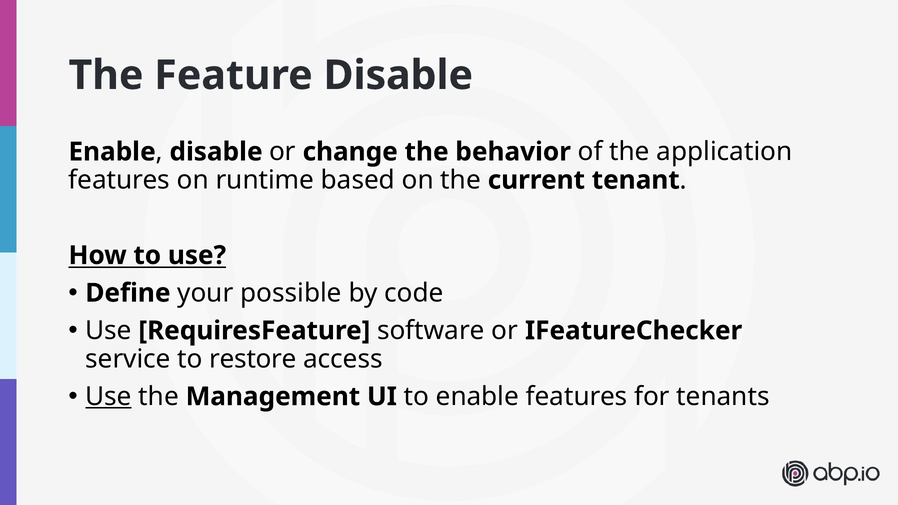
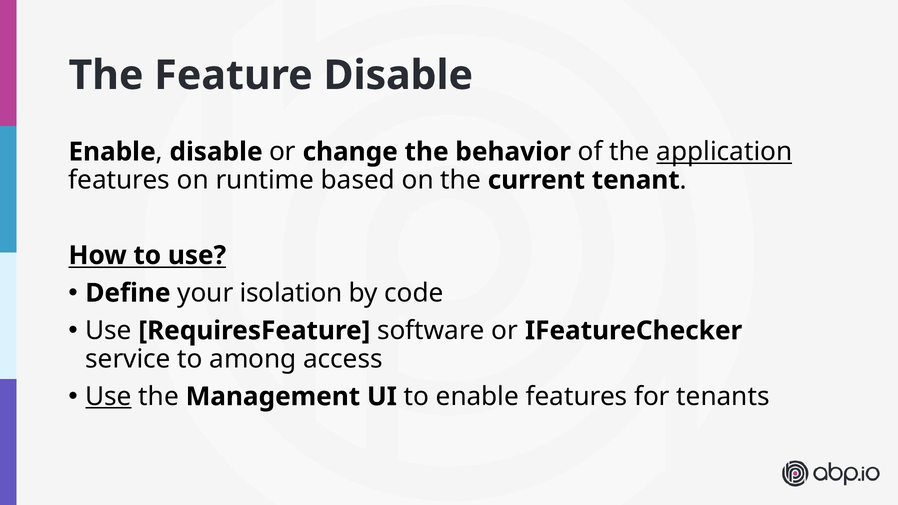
application underline: none -> present (724, 152)
possible: possible -> isolation (291, 293)
restore: restore -> among (253, 359)
